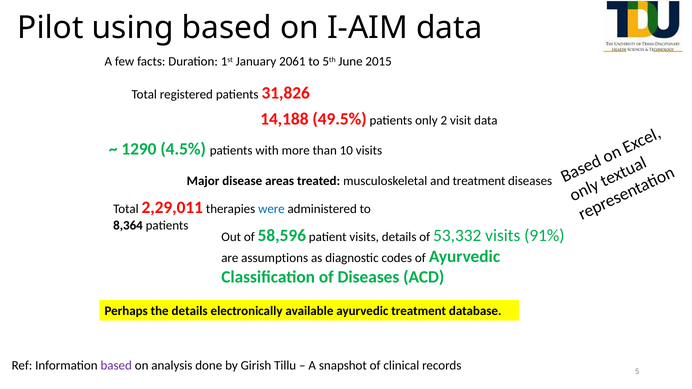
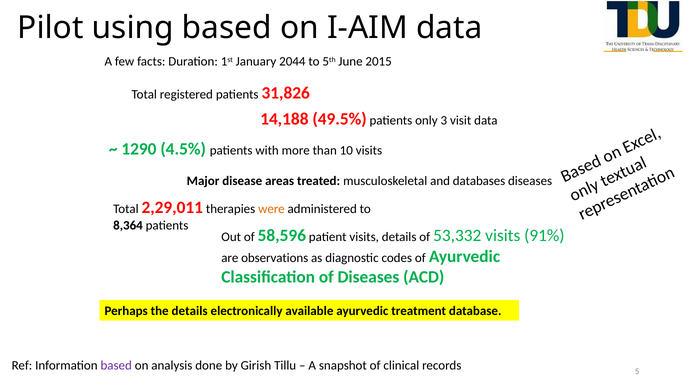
2061: 2061 -> 2044 (292, 62)
2: 2 -> 3 (444, 120)
and treatment: treatment -> databases (479, 181)
were colour: blue -> orange (271, 209)
assumptions: assumptions -> observations (275, 258)
